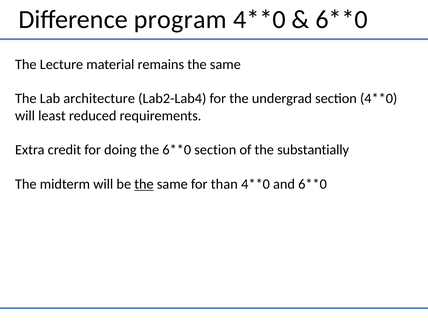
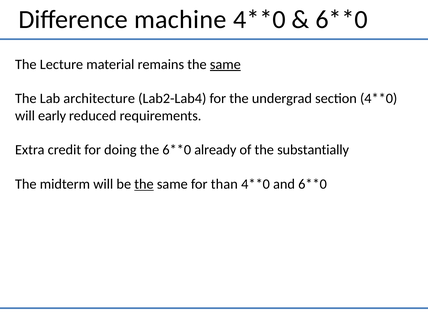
program: program -> machine (180, 20)
same underline: none -> present (225, 64)
least: least -> early (52, 116)
section: section -> already (215, 150)
